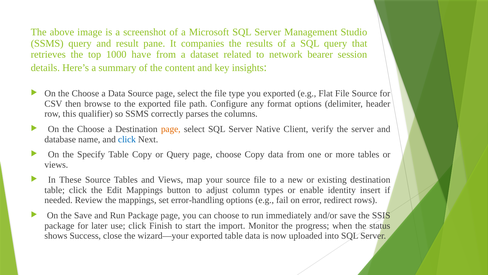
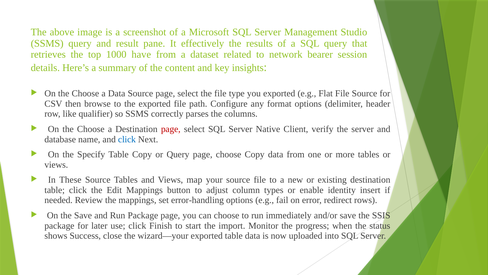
companies: companies -> effectively (203, 43)
this: this -> like (70, 114)
page colour: orange -> red (171, 129)
